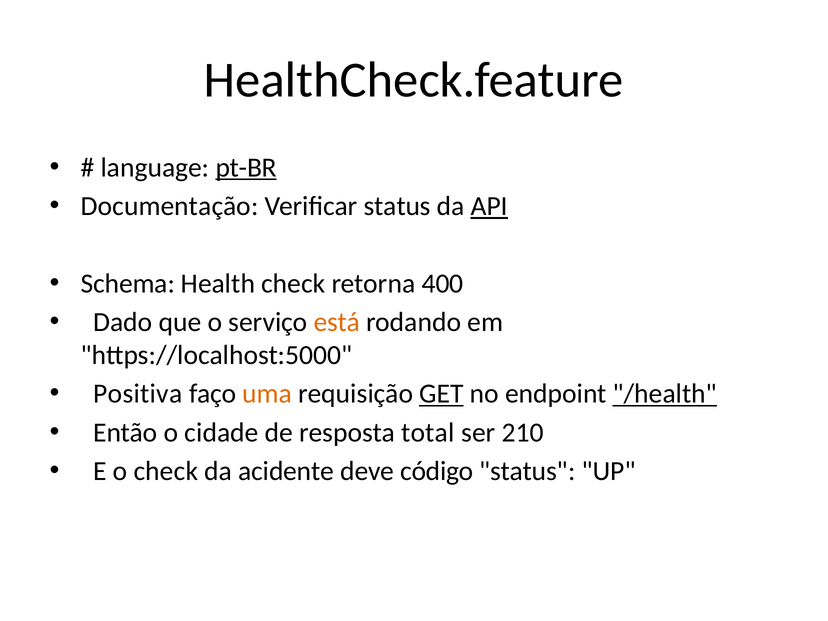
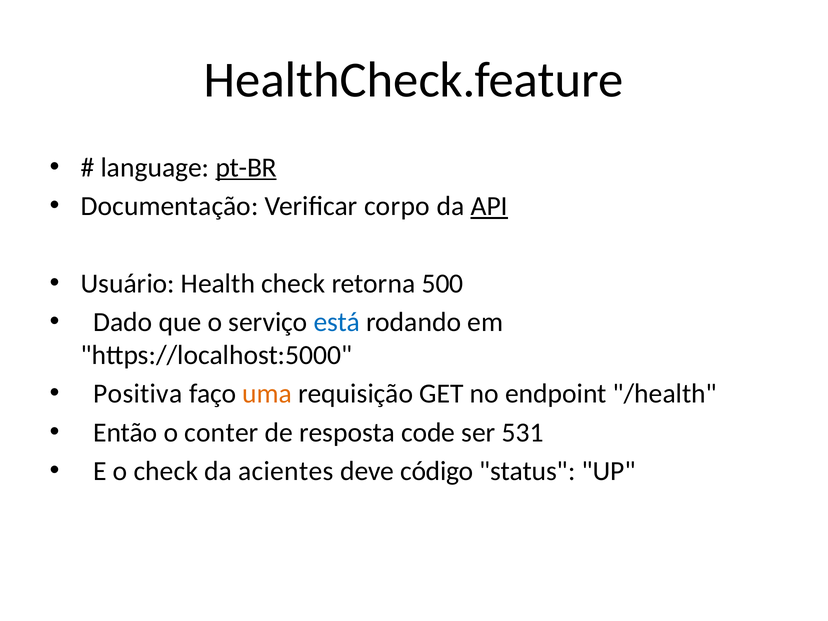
Verificar status: status -> corpo (397, 206)
Schema: Schema -> Usuário (128, 283)
400: 400 -> 500 (442, 283)
está colour: orange -> blue (337, 322)
GET underline: present -> none (441, 394)
/health underline: present -> none (665, 394)
cidade: cidade -> conter (221, 432)
total: total -> code (428, 432)
210: 210 -> 531 (523, 432)
acidente: acidente -> acientes (286, 471)
